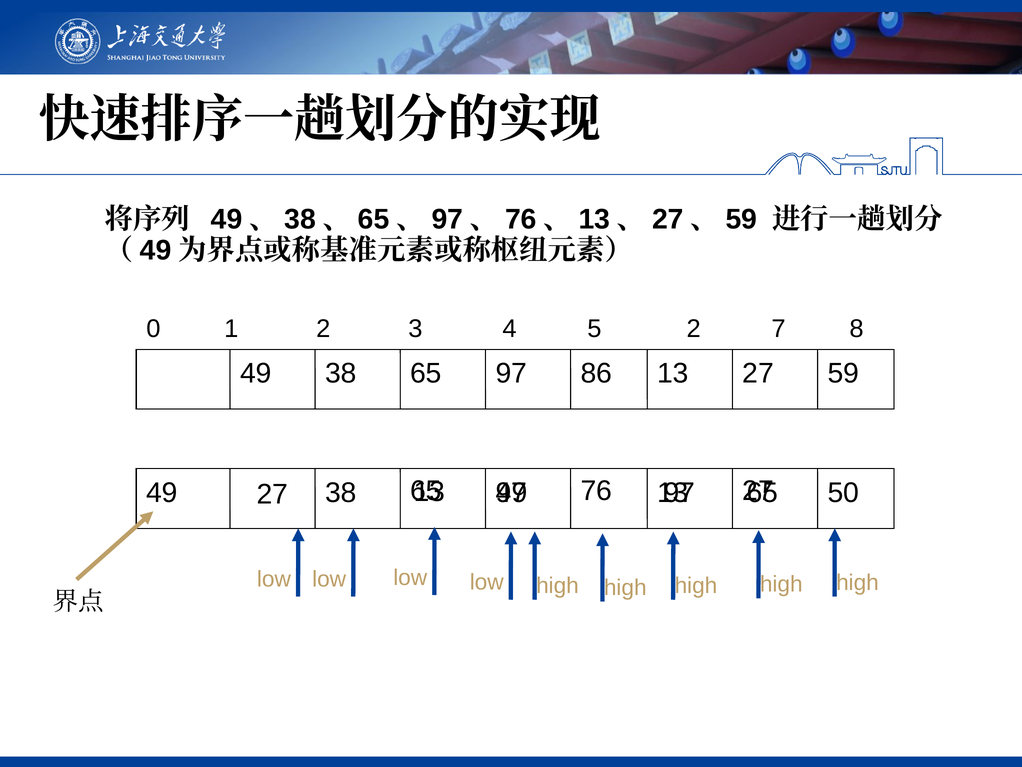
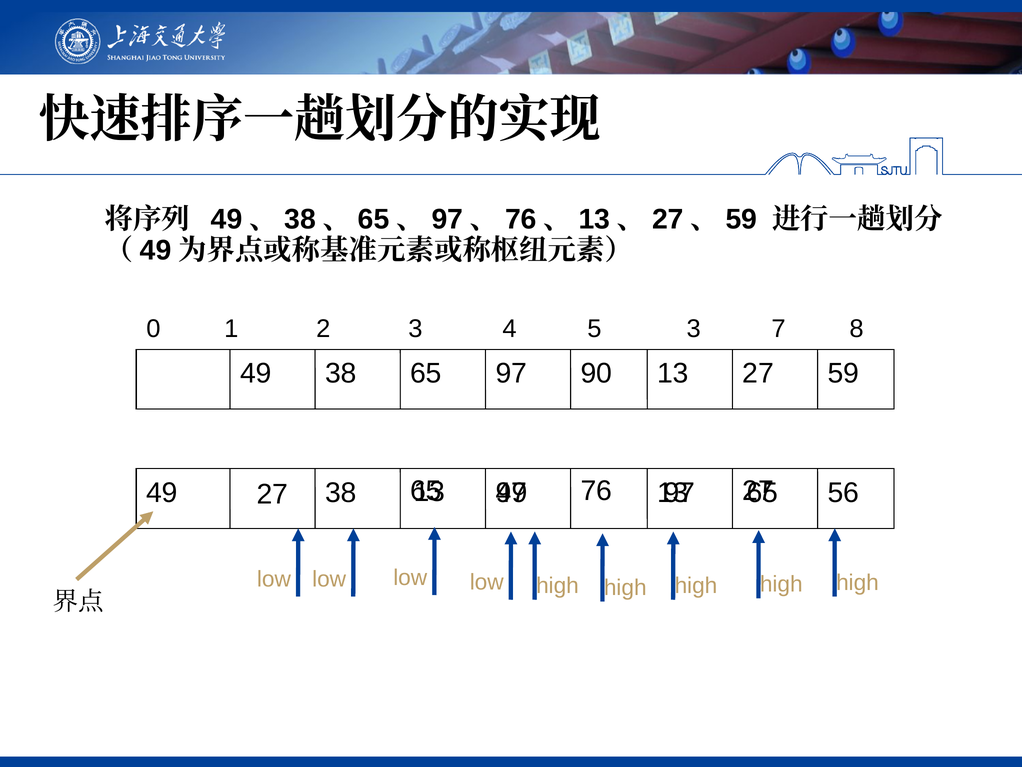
5 2: 2 -> 3 (694, 329)
86: 86 -> 90 (596, 373)
50: 50 -> 56 (843, 492)
